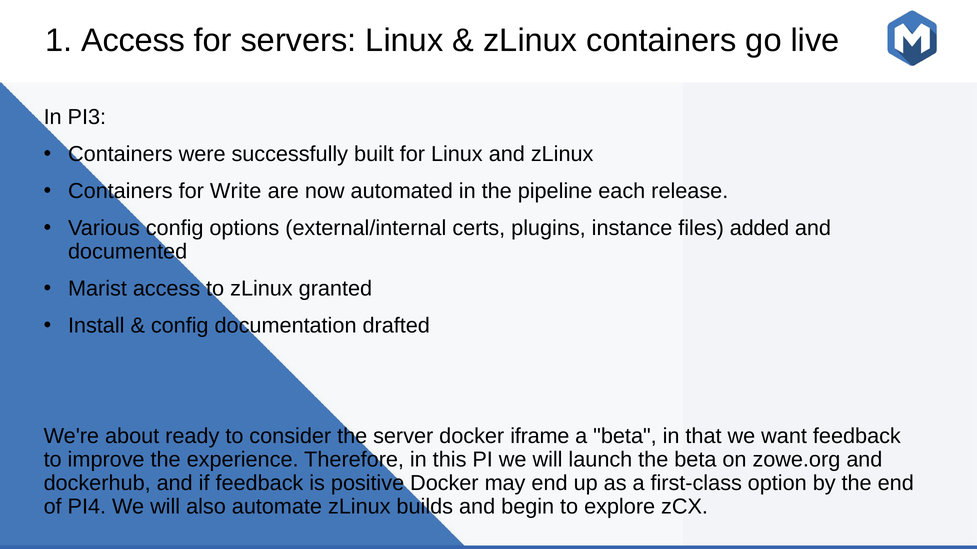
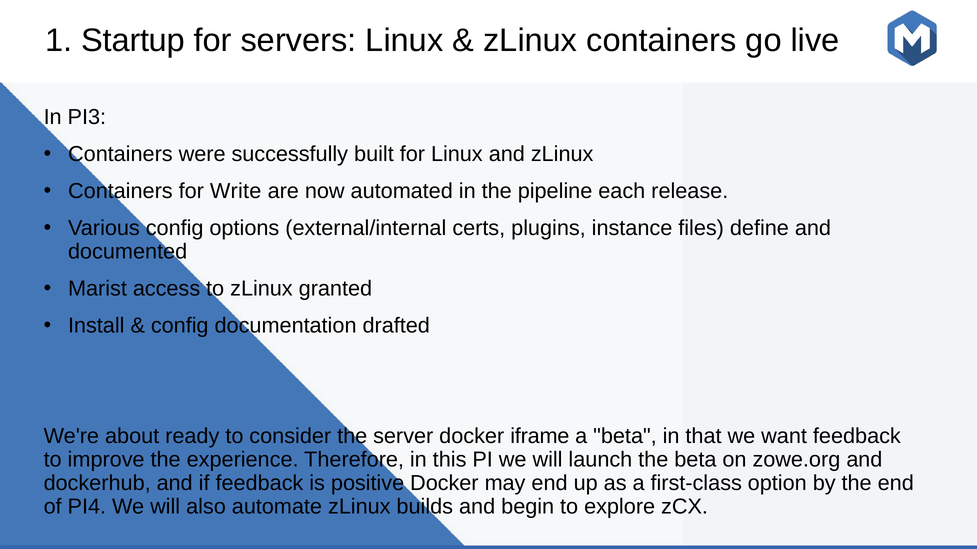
1 Access: Access -> Startup (133, 41)
added: added -> define (759, 228)
